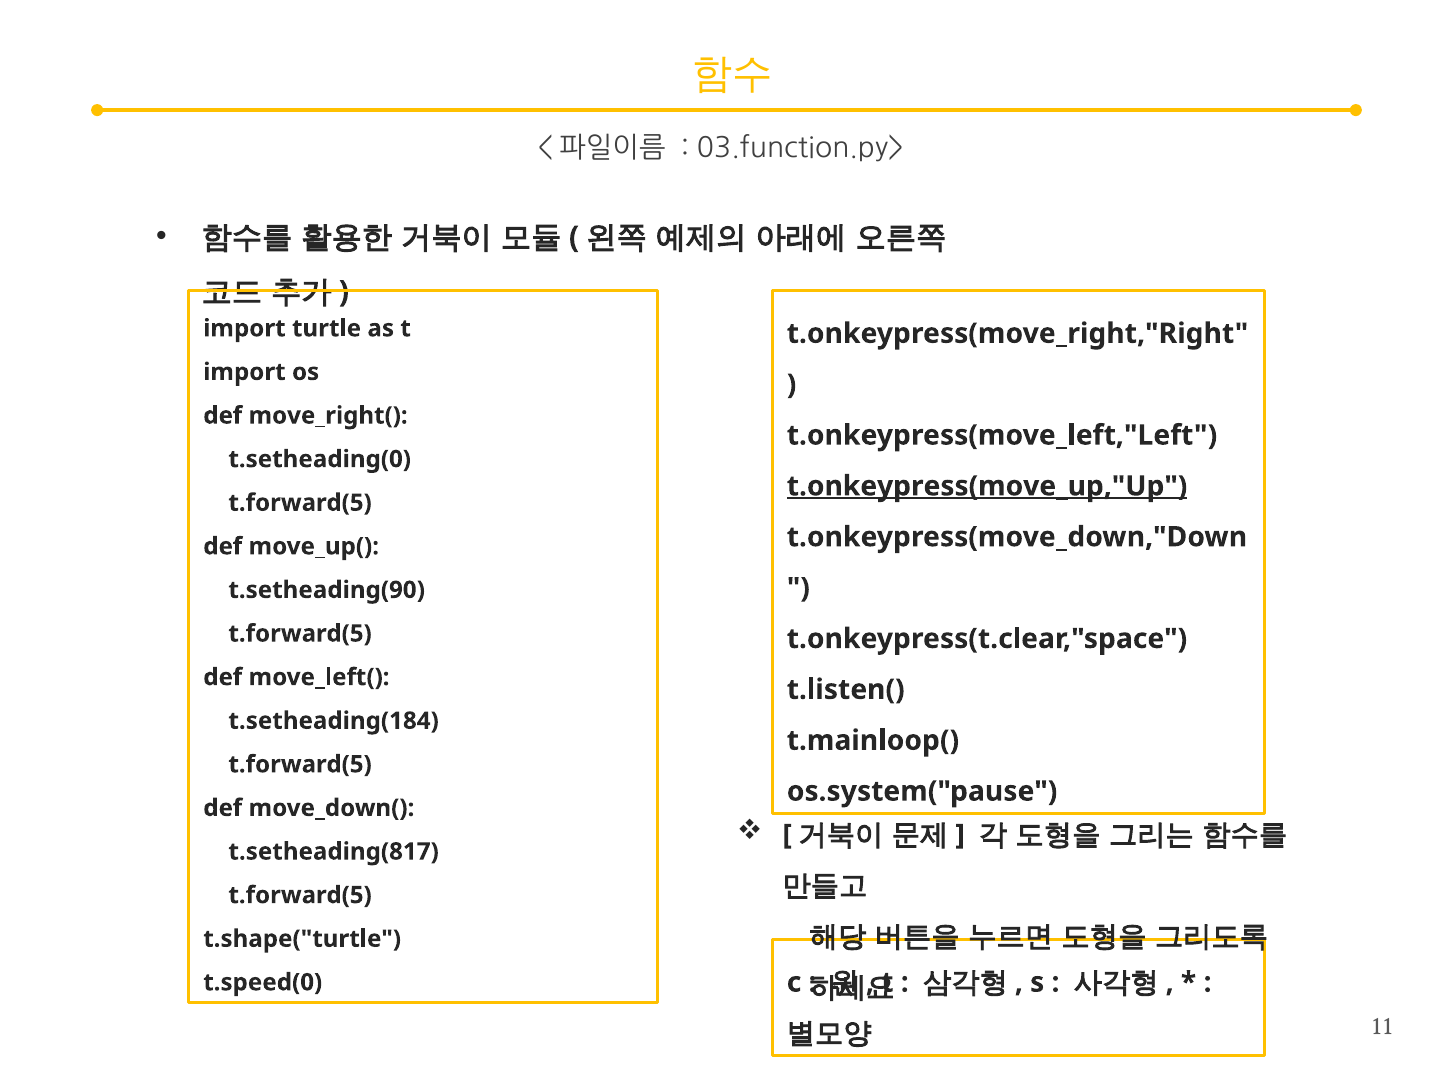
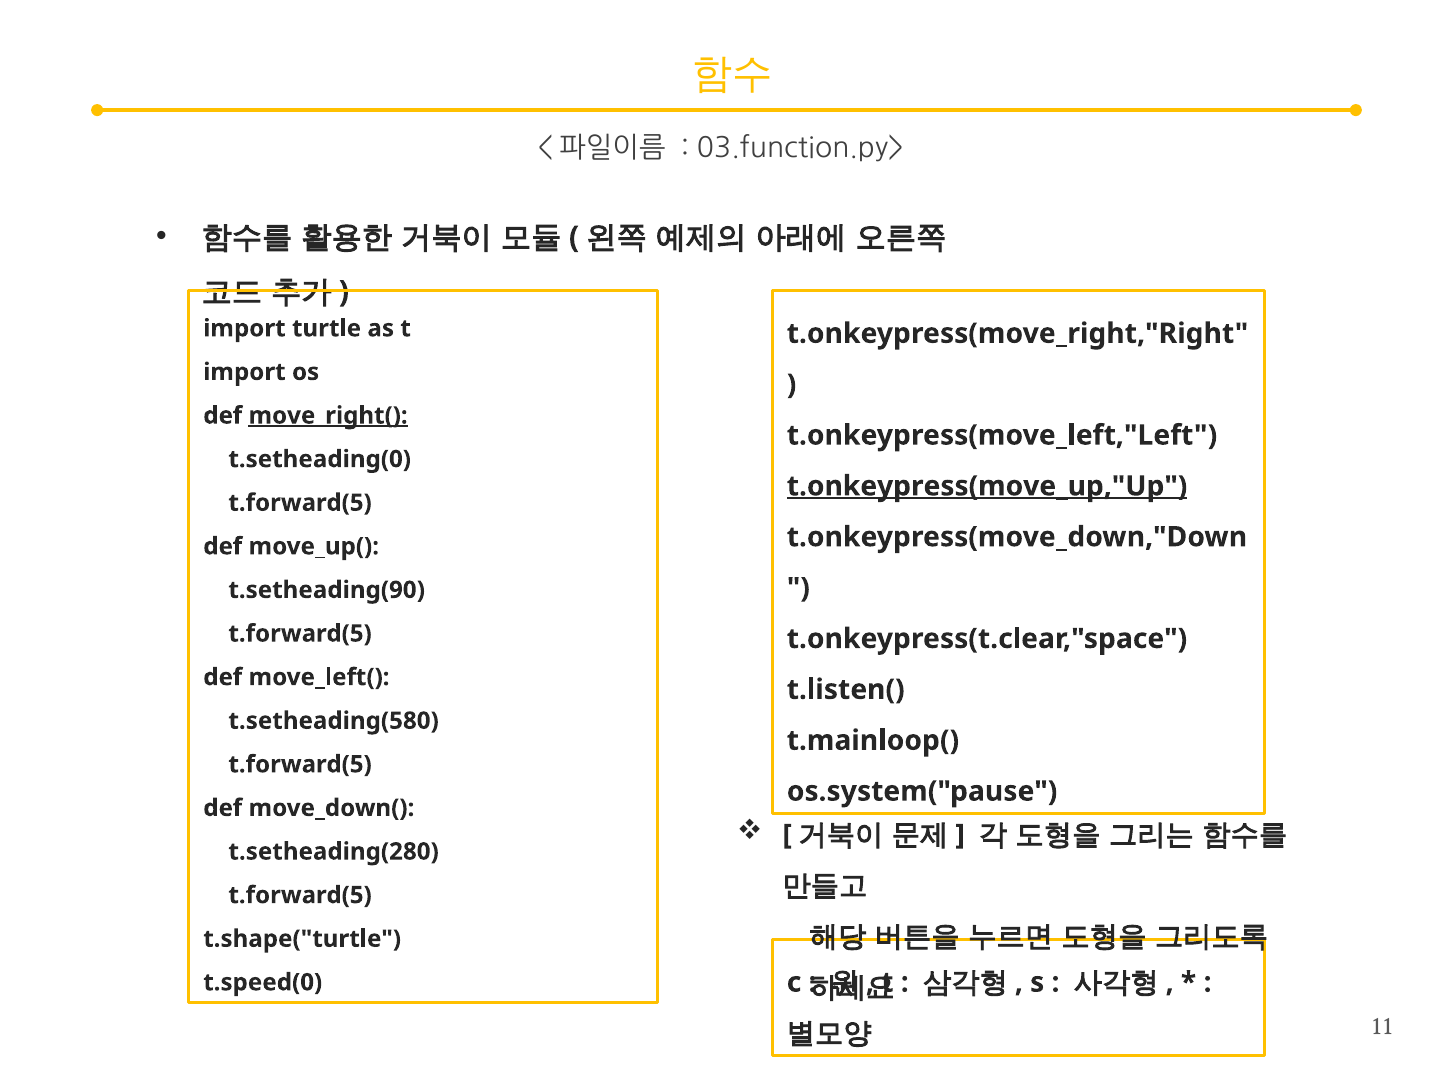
move_right( underline: none -> present (328, 416)
t.setheading(184: t.setheading(184 -> t.setheading(580 (334, 721)
t.setheading(817: t.setheading(817 -> t.setheading(280 (334, 851)
